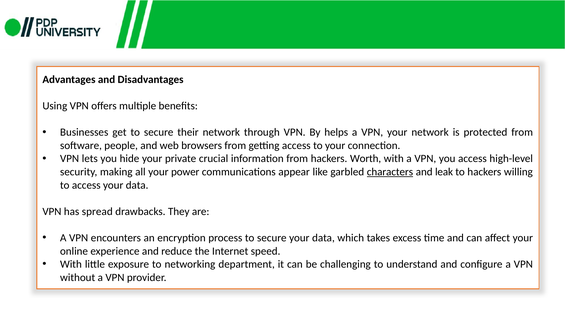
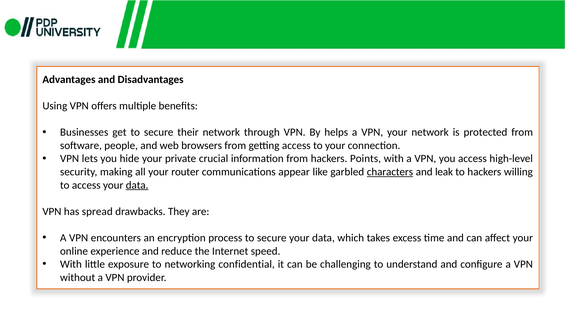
Worth: Worth -> Points (366, 159)
power: power -> router (185, 172)
data underline: none -> present (137, 185)
department: department -> confidential (247, 264)
